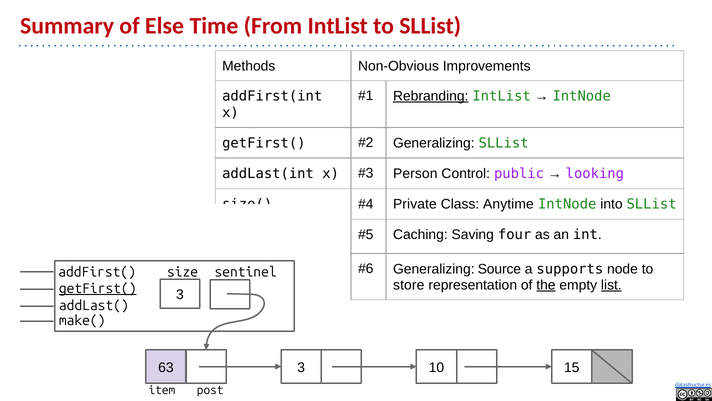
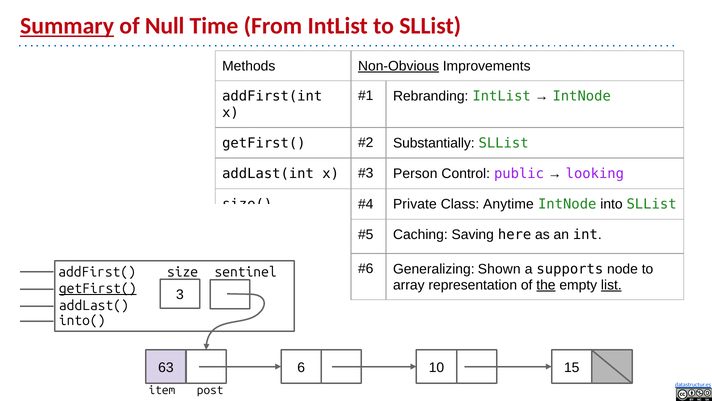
Summary underline: none -> present (67, 26)
Else: Else -> Null (165, 26)
Non-Obvious underline: none -> present (398, 66)
Rebranding underline: present -> none (431, 96)
Generalizing: Generalizing -> Substantially (434, 143)
four: four -> here (515, 235)
Source: Source -> Shown (499, 269)
store: store -> array (409, 285)
make(: make( -> into( (82, 320)
63 3: 3 -> 6 (301, 367)
